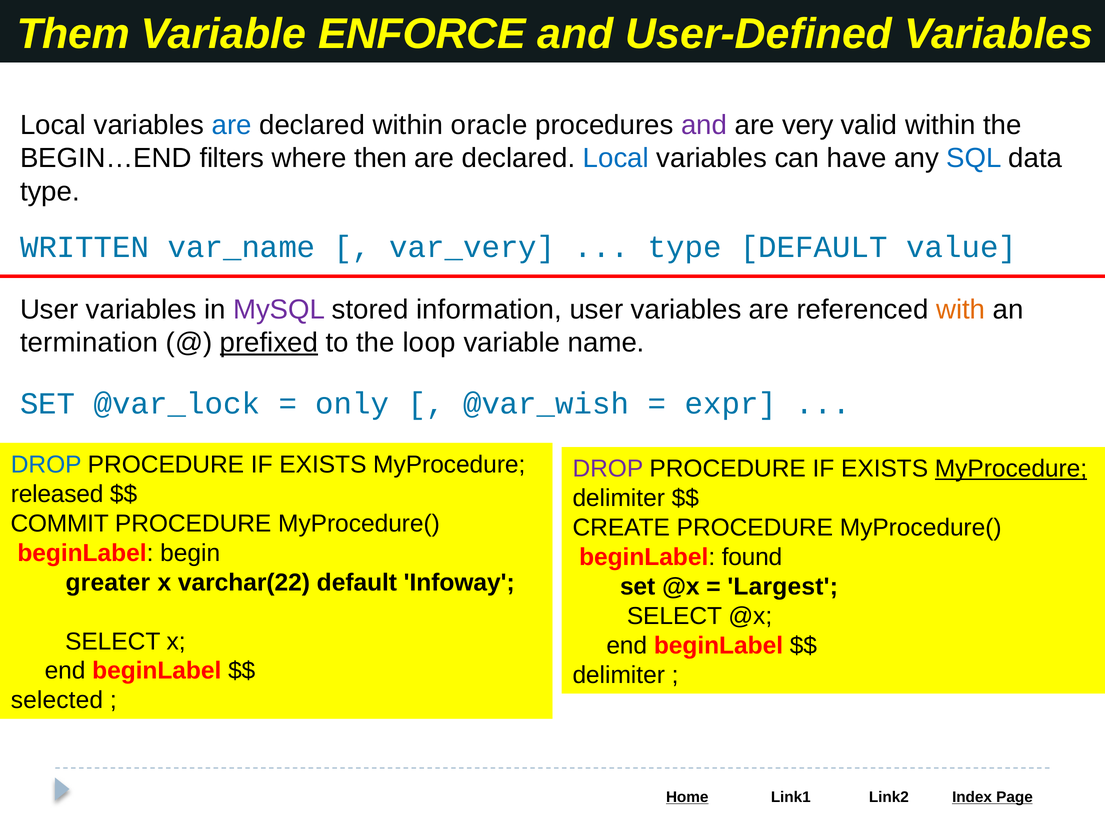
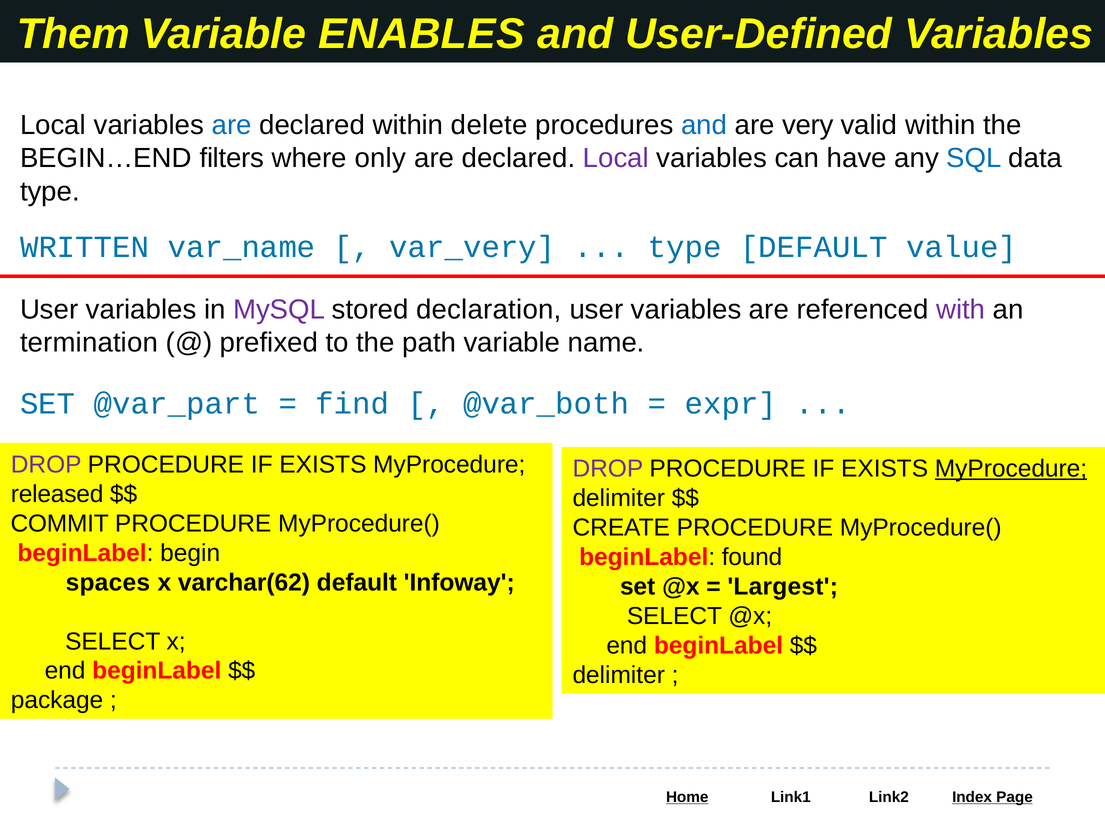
ENFORCE: ENFORCE -> ENABLES (422, 34)
oracle: oracle -> delete (489, 125)
and colour: purple -> blue (704, 125)
then: then -> only (380, 158)
Local colour: blue -> purple (616, 158)
information: information -> declaration (489, 309)
with colour: orange -> purple (961, 309)
prefixed underline: present -> none (269, 343)
loop: loop -> path (429, 343)
@var_lock: @var_lock -> @var_part (177, 404)
only: only -> find (352, 404)
@var_wish: @var_wish -> @var_both (546, 404)
DROP colour: blue -> purple (46, 465)
greater: greater -> spaces (108, 582)
varchar(22: varchar(22 -> varchar(62 (244, 582)
selected: selected -> package (57, 700)
